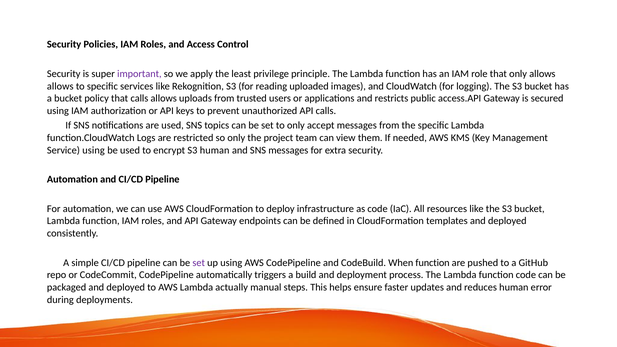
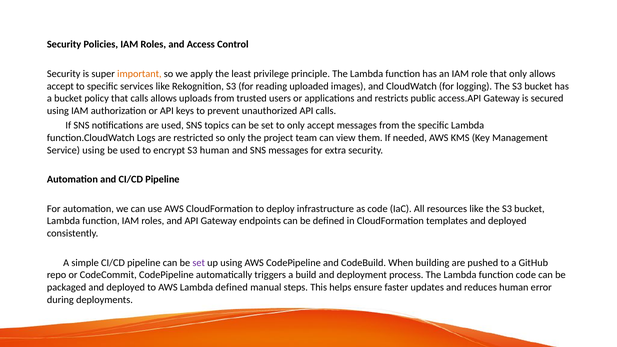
important colour: purple -> orange (139, 74)
allows: allows -> accept (60, 86)
When function: function -> building (432, 263)
Lambda actually: actually -> defined (232, 287)
